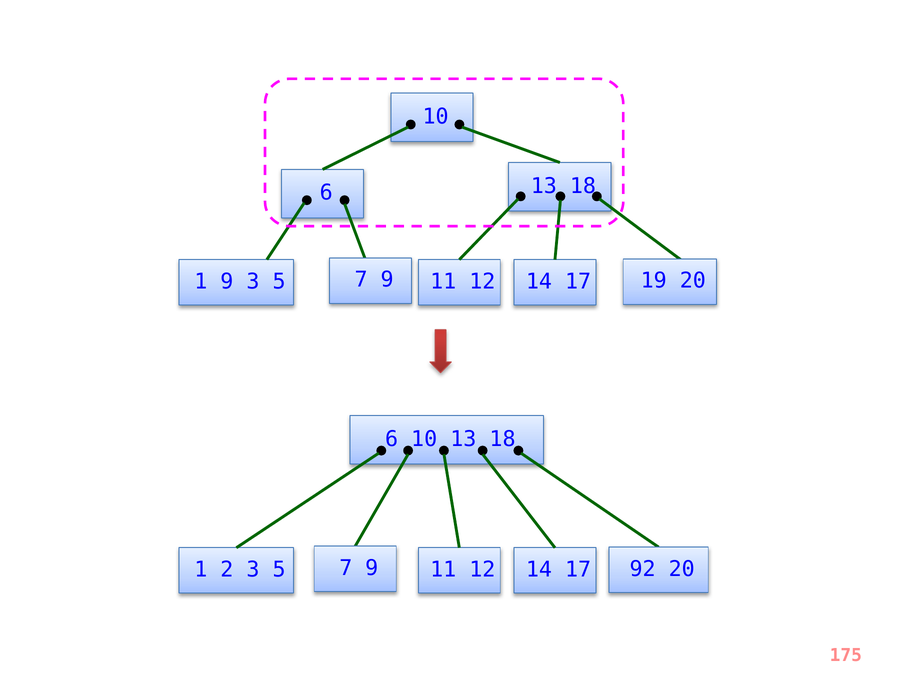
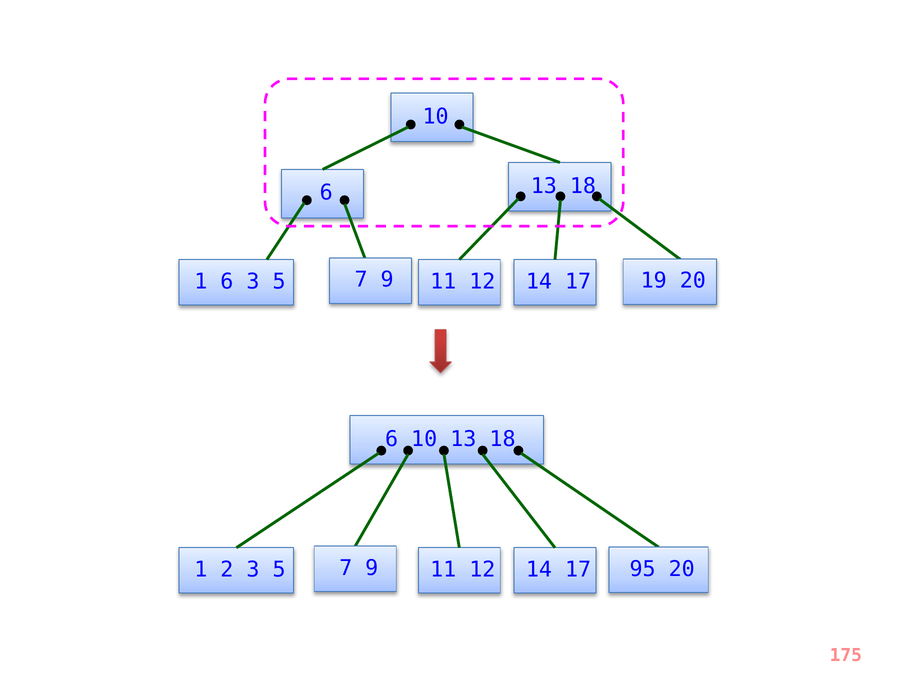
1 9: 9 -> 6 (227, 281)
92: 92 -> 95 (643, 569)
